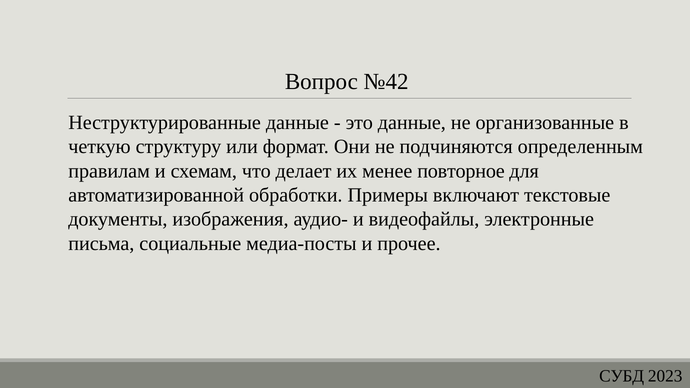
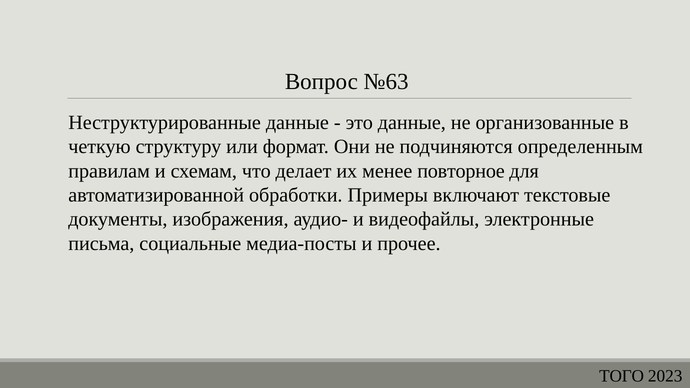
№42: №42 -> №63 (386, 82)
СУБД: СУБД -> ТОГО (622, 376)
